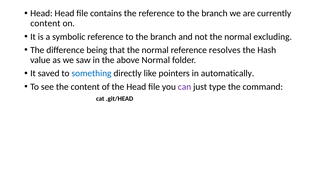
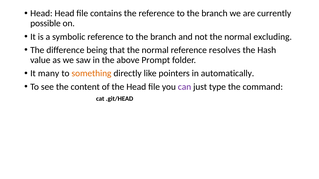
content: content -> possible (45, 23)
above Normal: Normal -> Prompt (156, 60)
saved: saved -> many (49, 74)
something colour: blue -> orange (91, 74)
